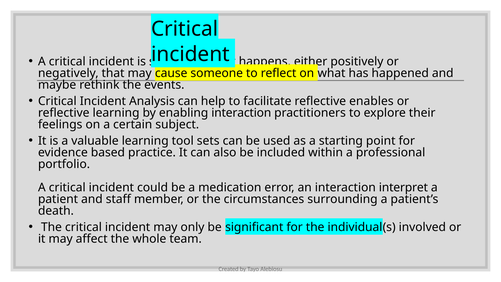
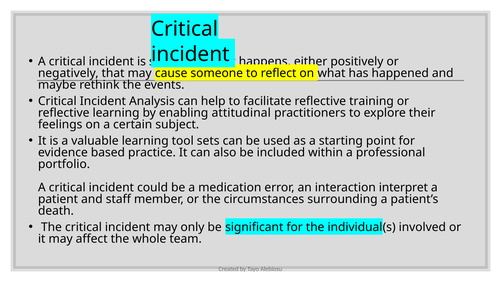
enables: enables -> training (371, 101)
enabling interaction: interaction -> attitudinal (241, 113)
